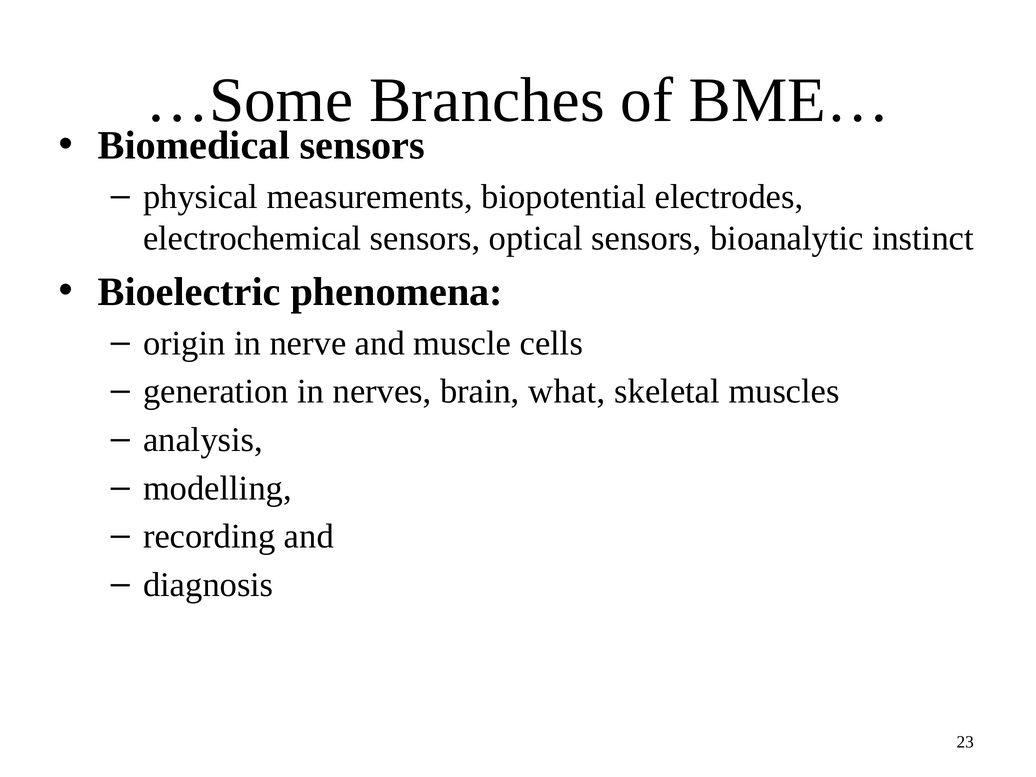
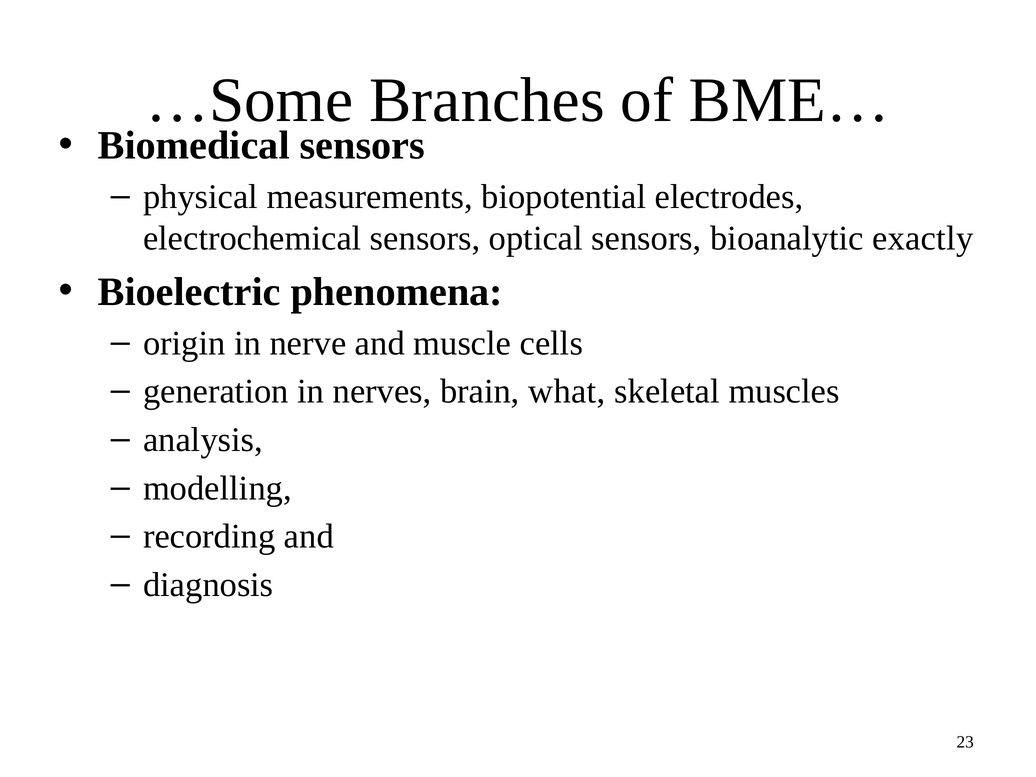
instinct: instinct -> exactly (923, 238)
